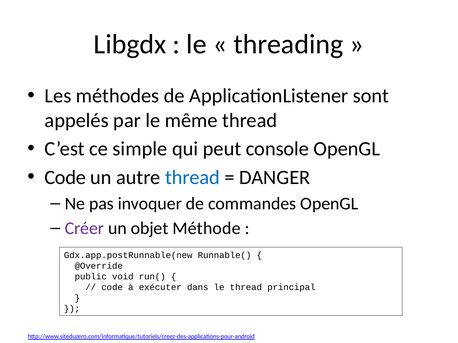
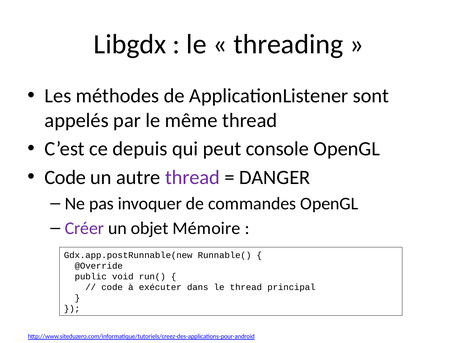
simple: simple -> depuis (140, 149)
thread colour: blue -> purple (192, 178)
Méthode: Méthode -> Mémoire (207, 229)
